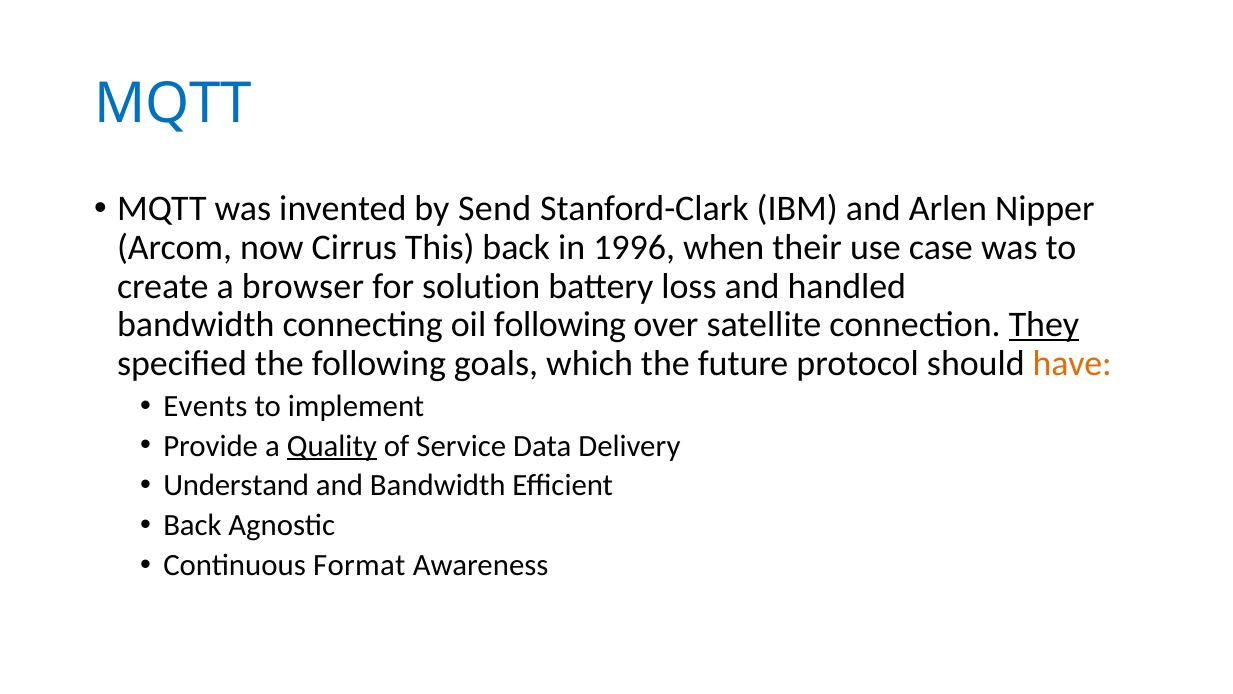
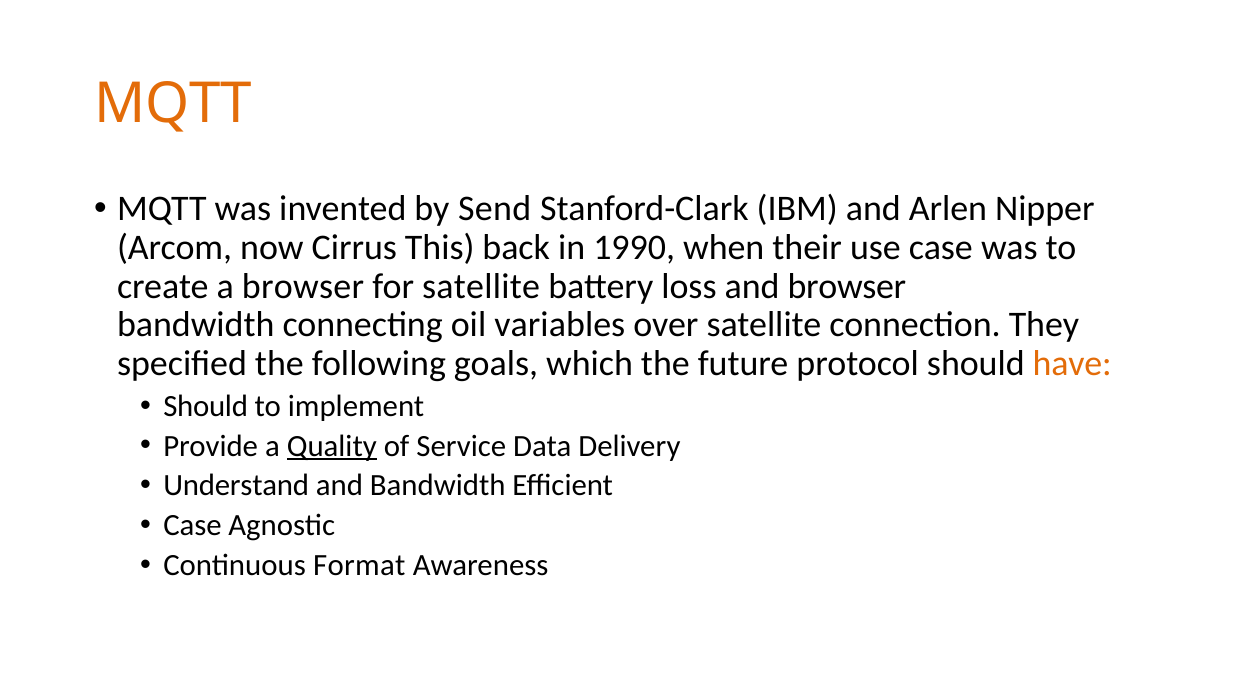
MQTT colour: blue -> orange (173, 104)
1996: 1996 -> 1990 (634, 247)
for solution: solution -> satellite (481, 286)
and handled: handled -> browser (847, 286)
oil following: following -> variables (560, 325)
They underline: present -> none (1044, 325)
Events: Events -> Should (206, 406)
Back: Back -> Case (192, 525)
